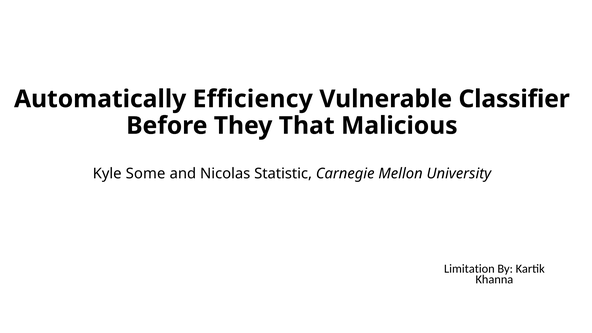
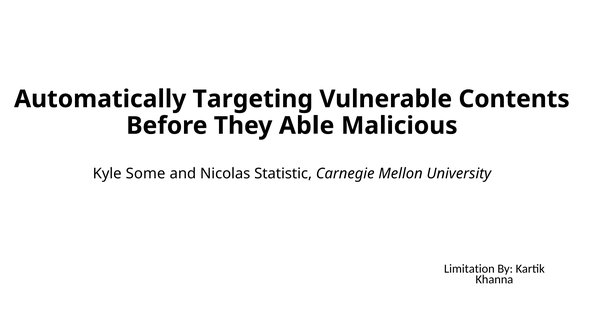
Efficiency: Efficiency -> Targeting (253, 99)
Classifier: Classifier -> Contents (514, 99)
That: That -> Able (307, 126)
